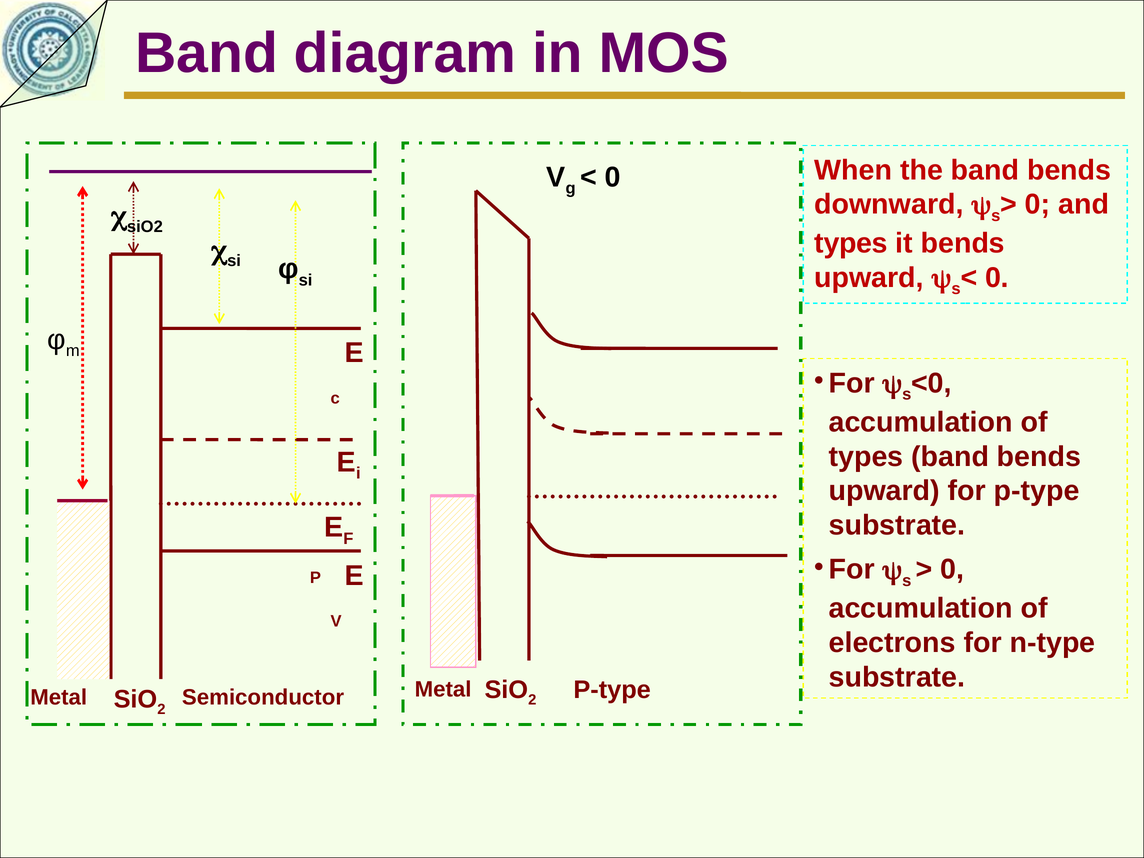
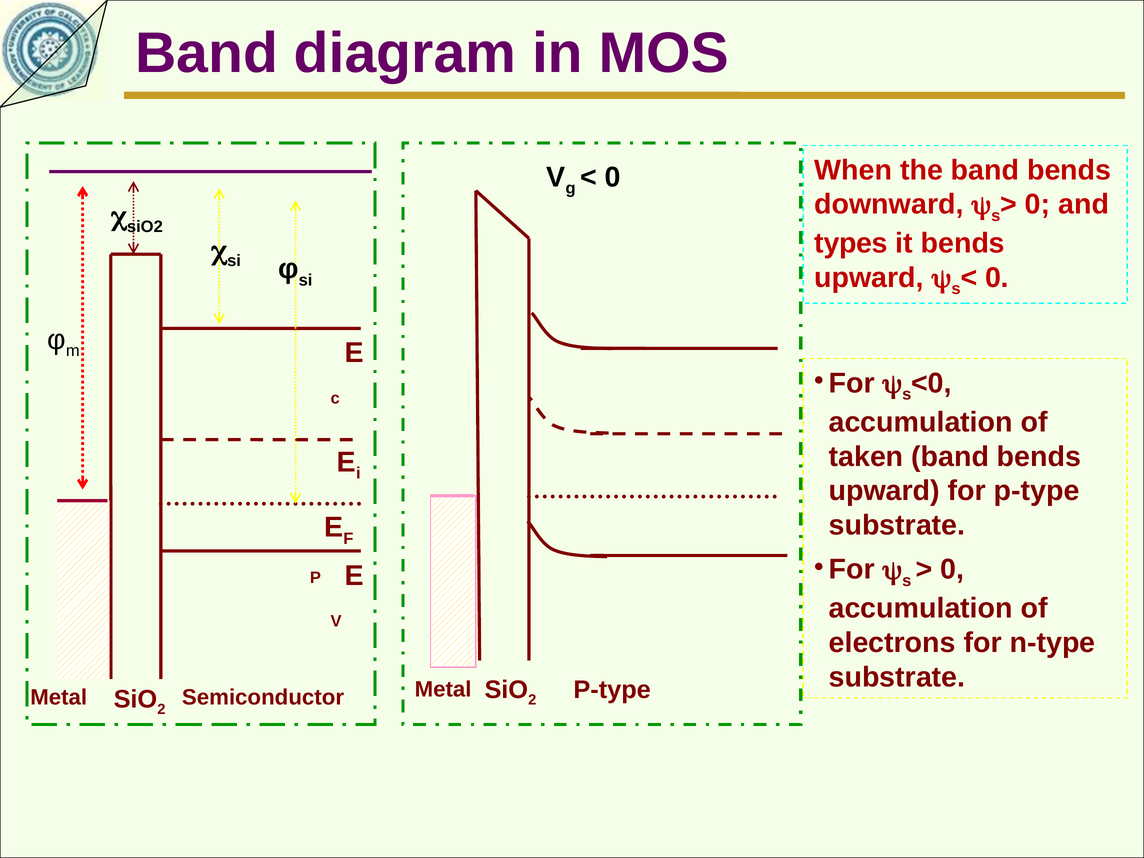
types: types -> taken (866, 457)
